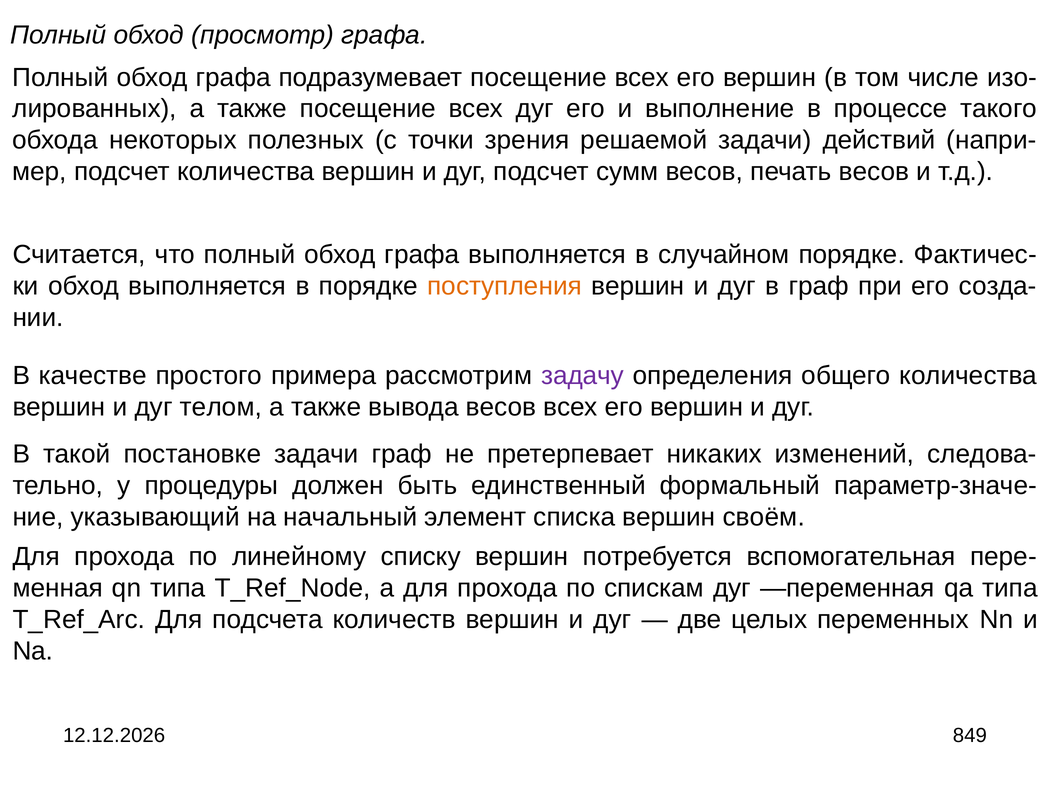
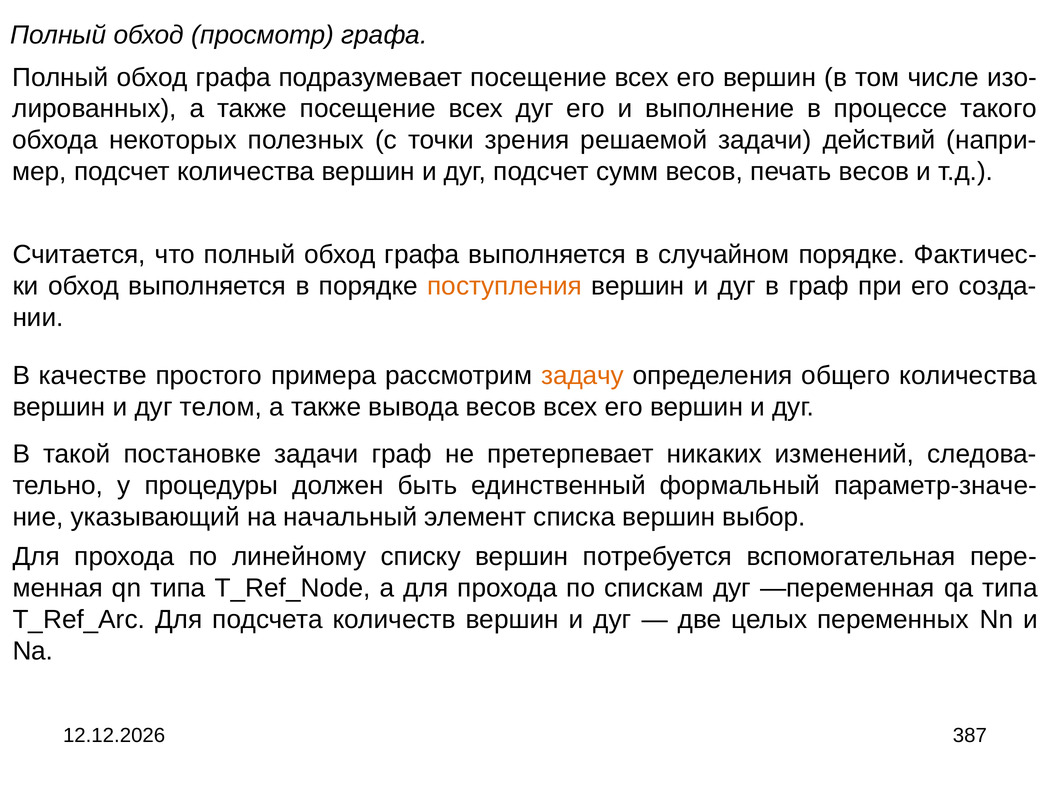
задачу colour: purple -> orange (583, 376)
своём: своём -> выбор (764, 518)
849: 849 -> 387 (970, 736)
